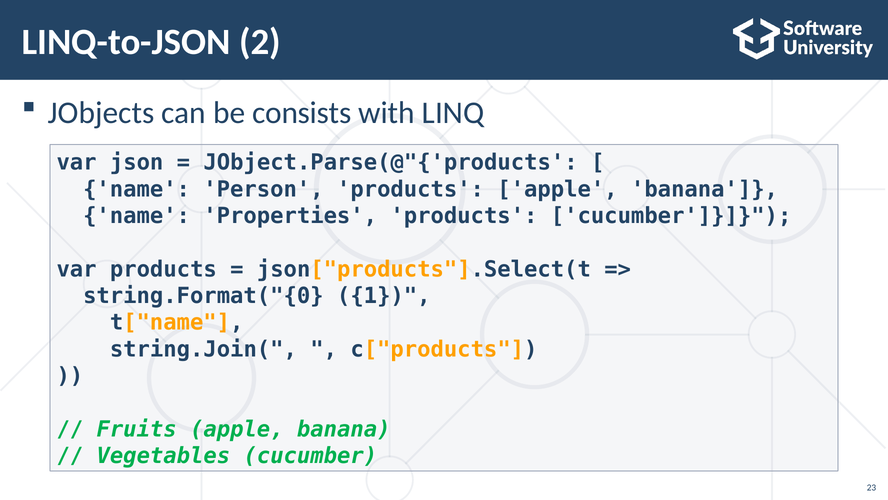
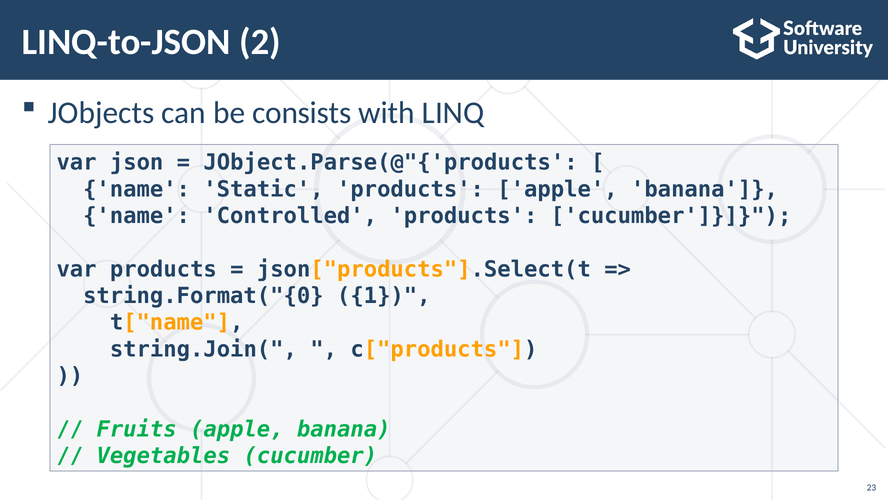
Person: Person -> Static (263, 189)
Properties: Properties -> Controlled (290, 216)
